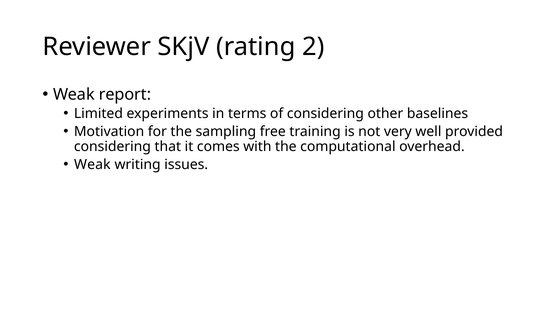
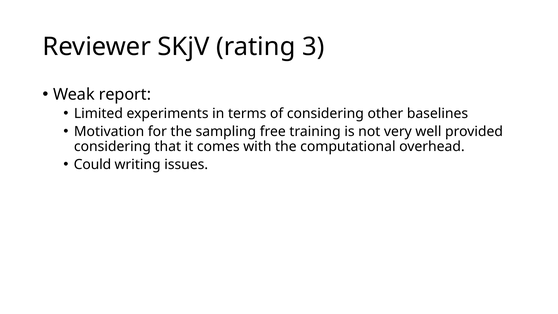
2: 2 -> 3 (313, 47)
Weak: Weak -> Could (92, 165)
